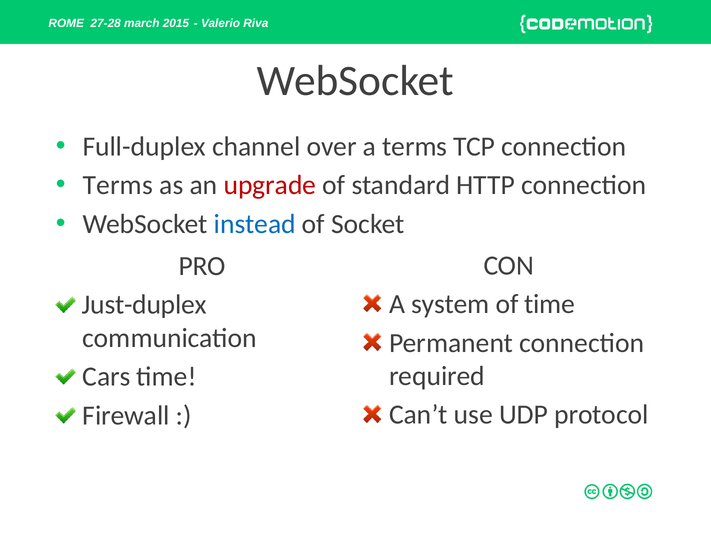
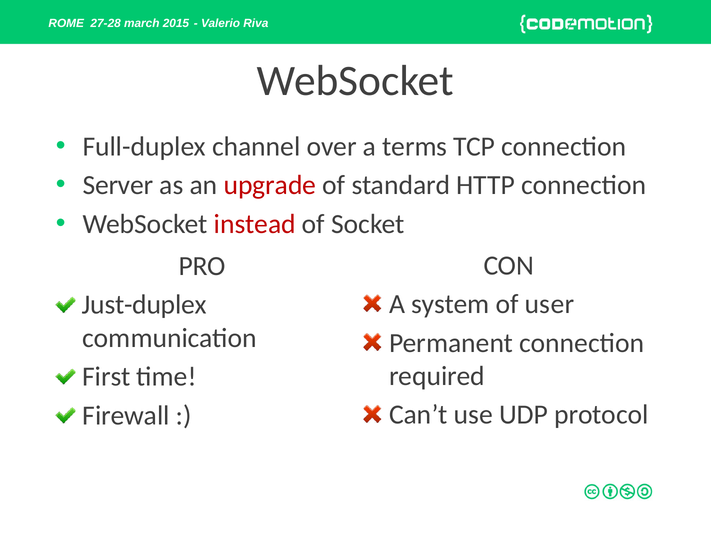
Terms: Terms -> Server (118, 185)
instead colour: blue -> red (255, 224)
of time: time -> user (549, 304)
Cars: Cars -> First (106, 377)
